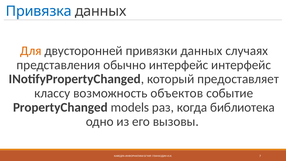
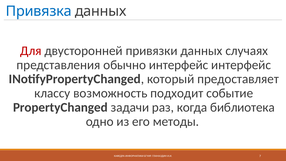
Для colour: orange -> red (31, 51)
объектов: объектов -> подходит (177, 93)
models: models -> задачи (130, 107)
вызовы: вызовы -> методы (176, 122)
